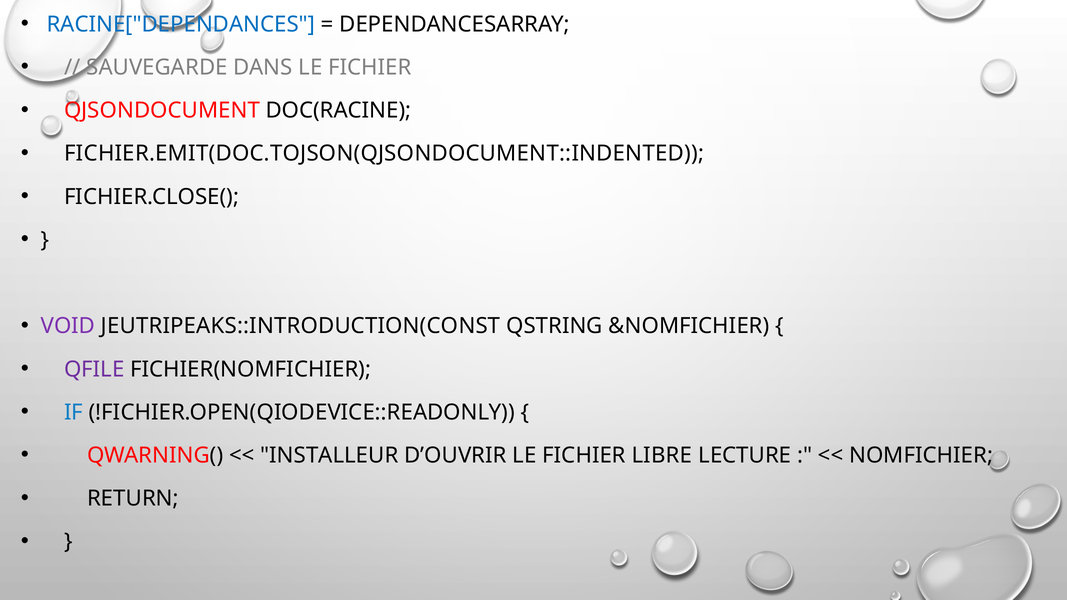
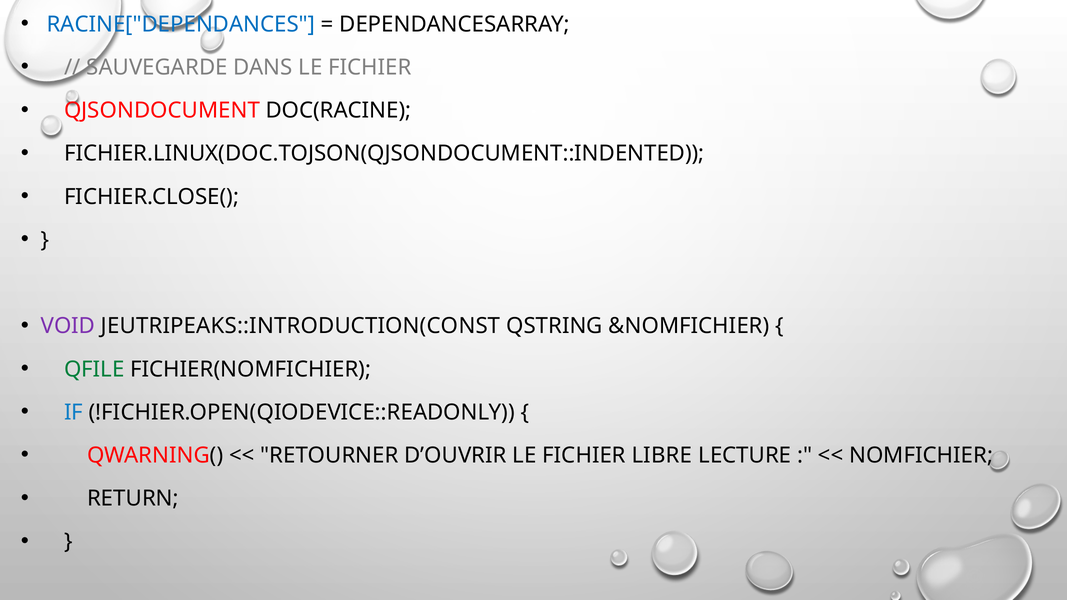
FICHIER.EMIT(DOC.TOJSON(QJSONDOCUMENT::INDENTED: FICHIER.EMIT(DOC.TOJSON(QJSONDOCUMENT::INDENTED -> FICHIER.LINUX(DOC.TOJSON(QJSONDOCUMENT::INDENTED (384, 154)
QFILE colour: purple -> green (94, 369)
INSTALLEUR: INSTALLEUR -> RETOURNER (329, 456)
